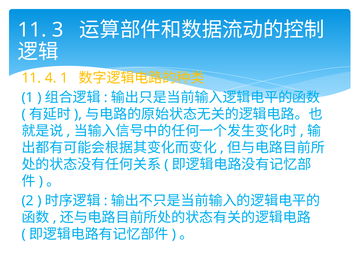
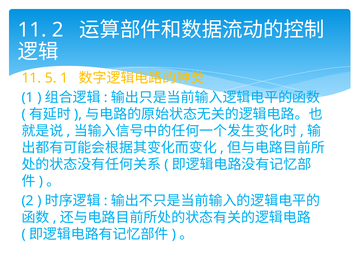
11 3: 3 -> 2 (58, 30)
4: 4 -> 5 (51, 78)
